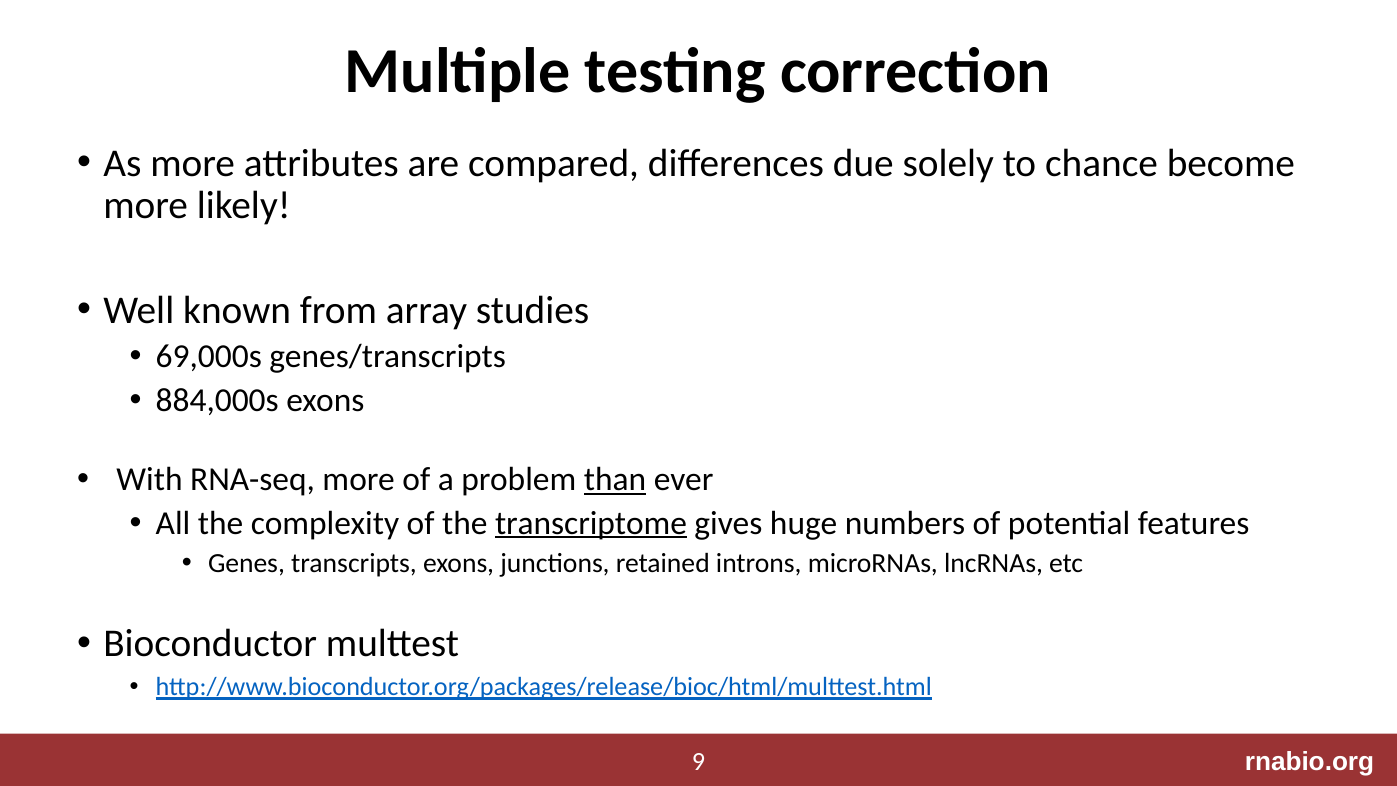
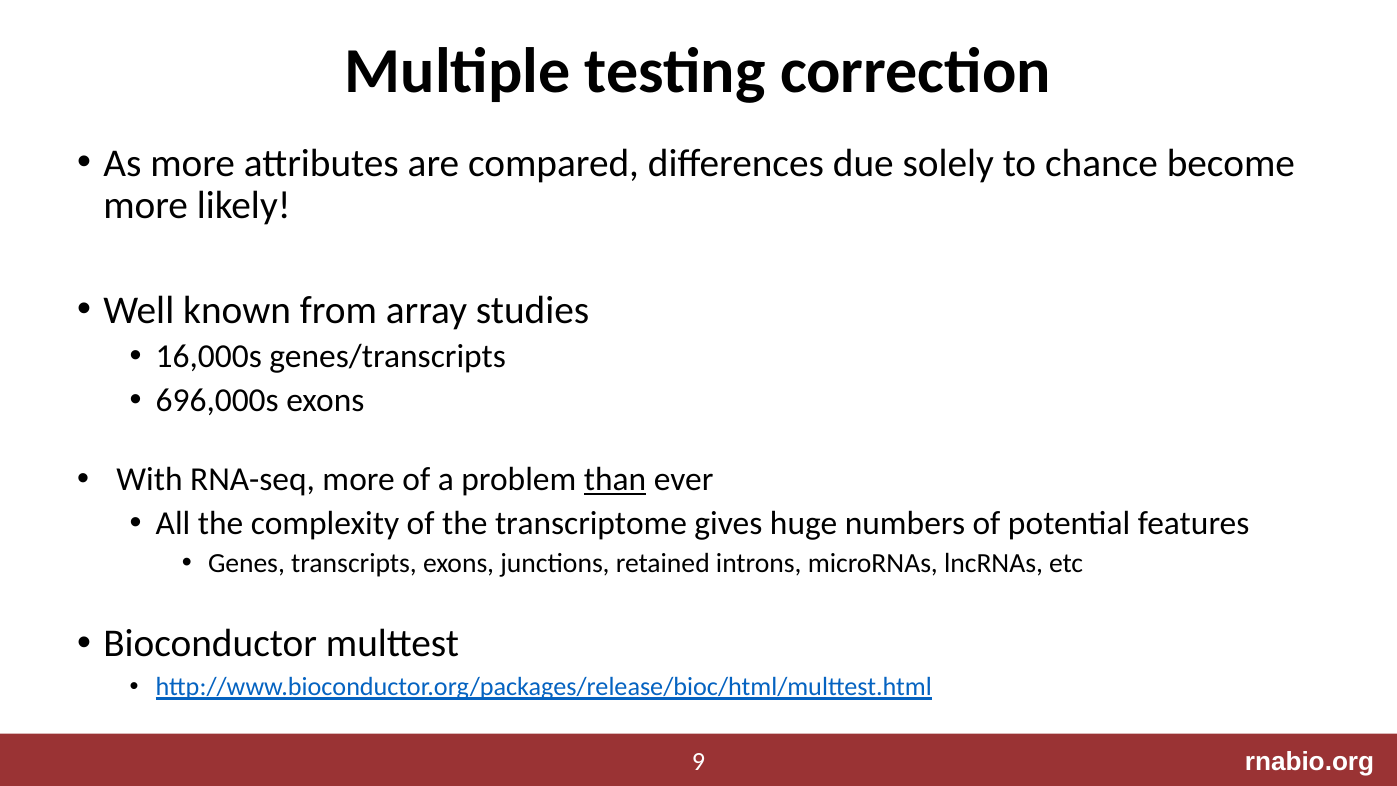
69,000s: 69,000s -> 16,000s (209, 357)
884,000s: 884,000s -> 696,000s (217, 400)
transcriptome underline: present -> none (591, 523)
